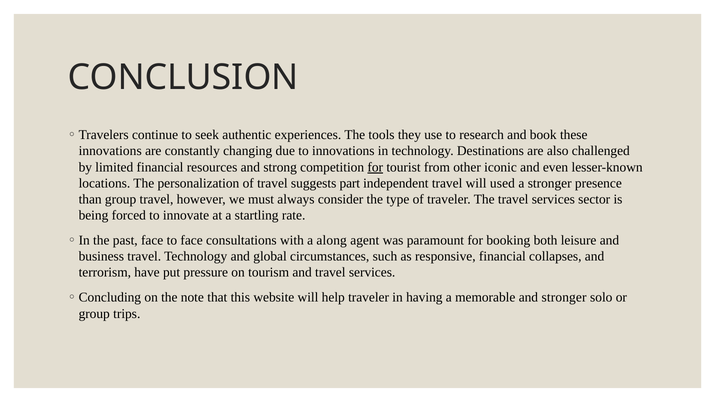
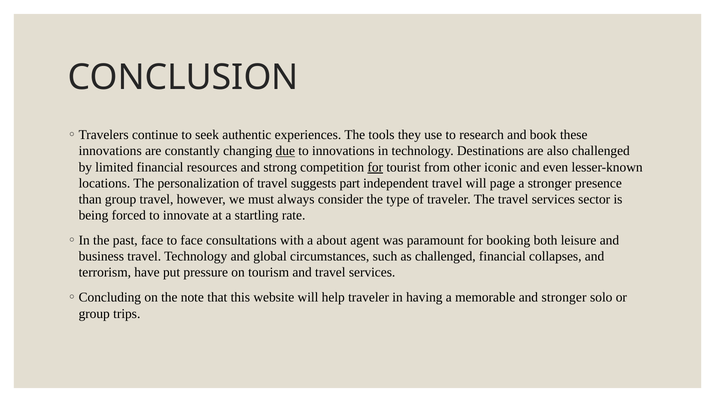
due underline: none -> present (285, 151)
used: used -> page (503, 183)
along: along -> about (332, 240)
as responsive: responsive -> challenged (445, 257)
